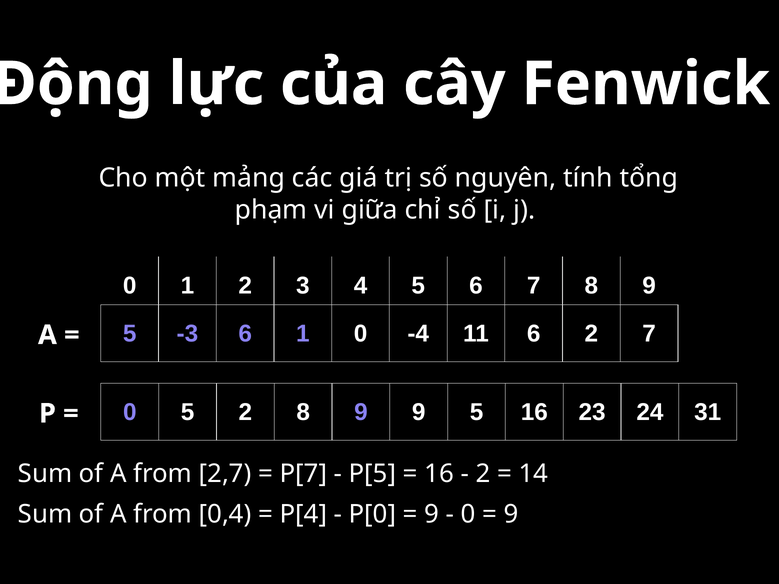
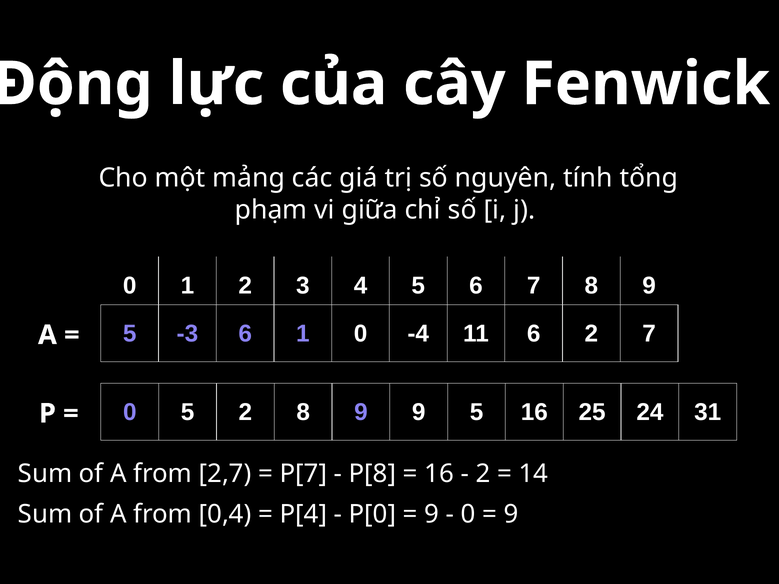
23: 23 -> 25 (592, 412)
P[5: P[5 -> P[8 (372, 474)
